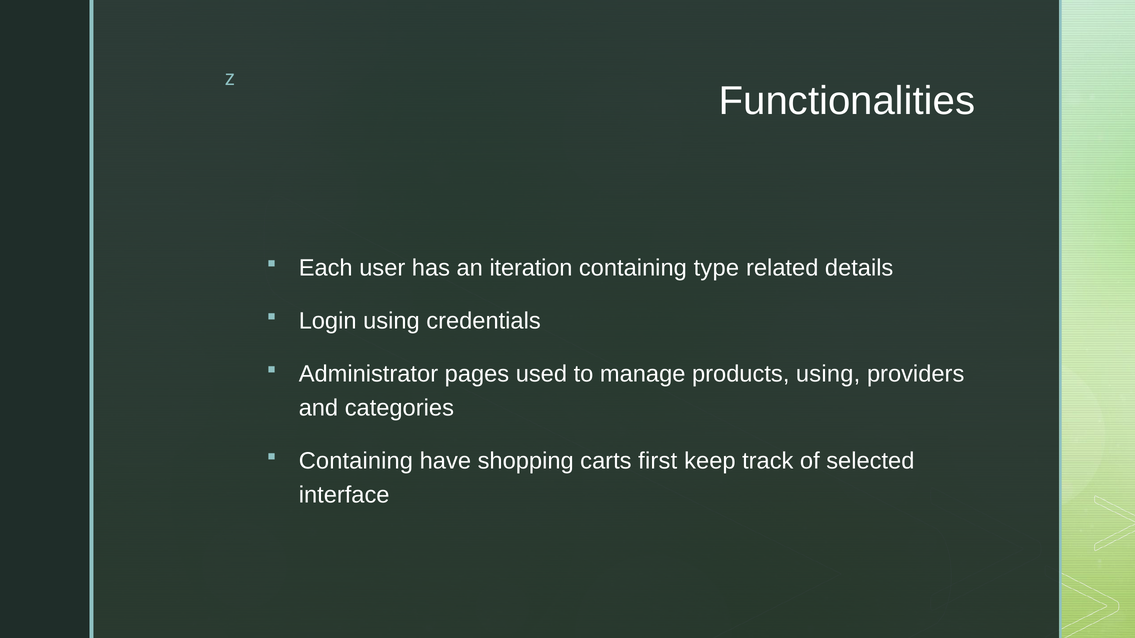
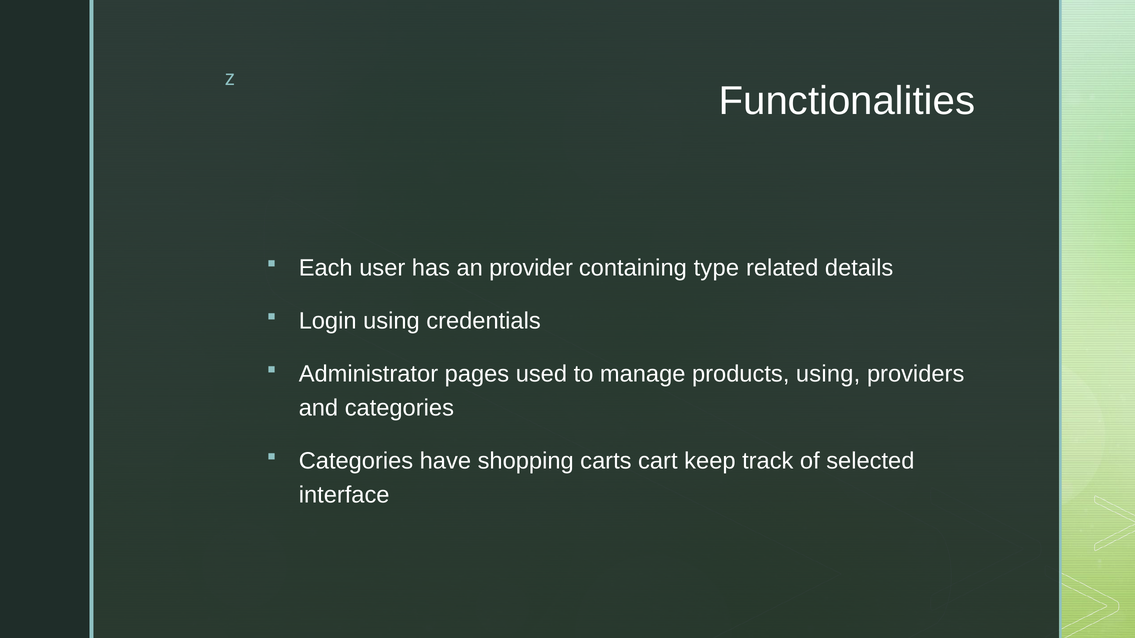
iteration: iteration -> provider (531, 268)
Containing: Containing -> Categories (356, 461)
first: first -> cart (658, 461)
